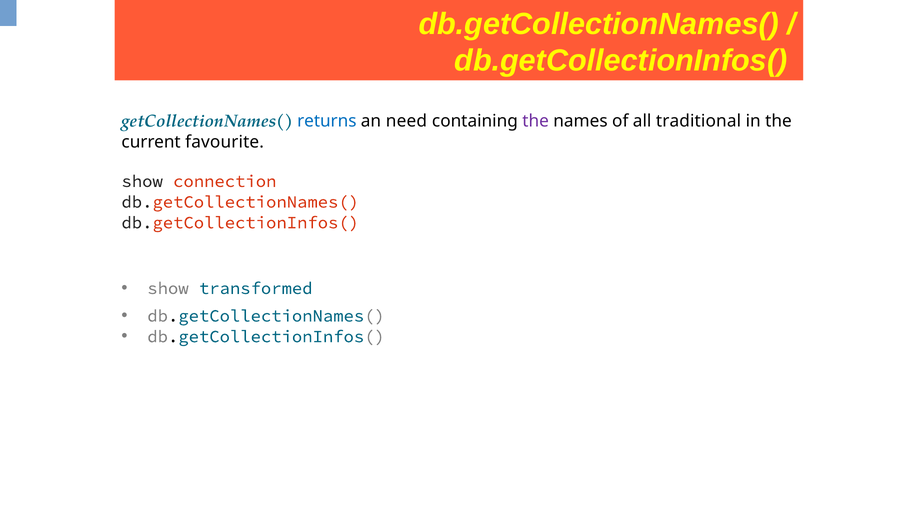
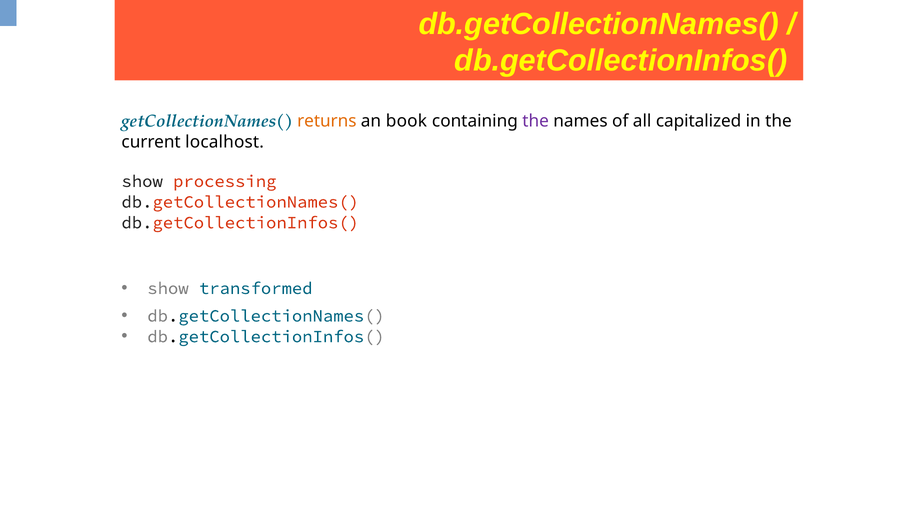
returns colour: blue -> orange (327, 121)
need: need -> book (406, 121)
traditional: traditional -> capitalized (699, 121)
favourite: favourite -> localhost (225, 142)
connection: connection -> processing (225, 181)
